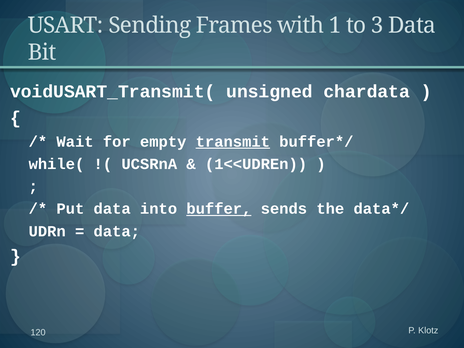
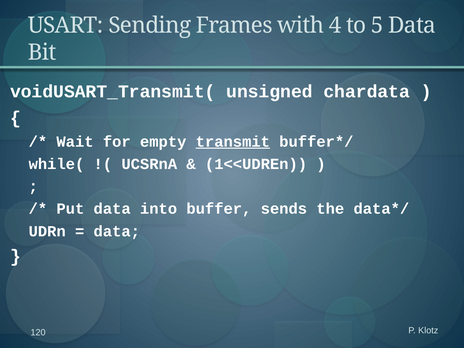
1: 1 -> 4 (335, 25)
3: 3 -> 5 (377, 25)
buffer underline: present -> none (219, 209)
